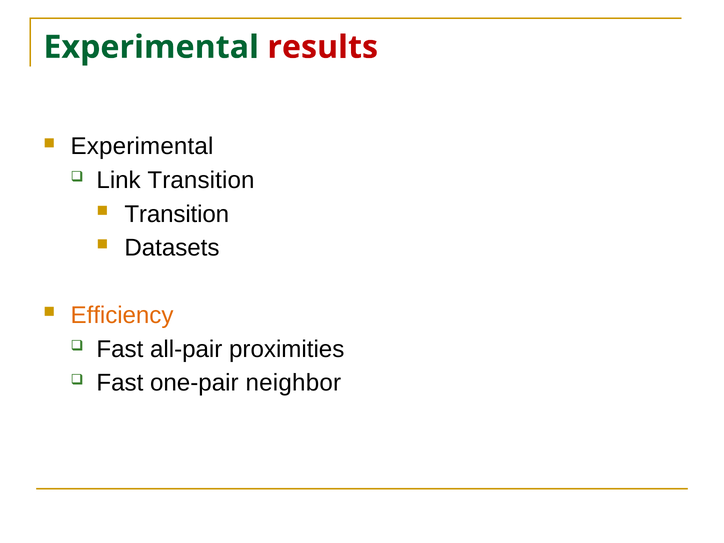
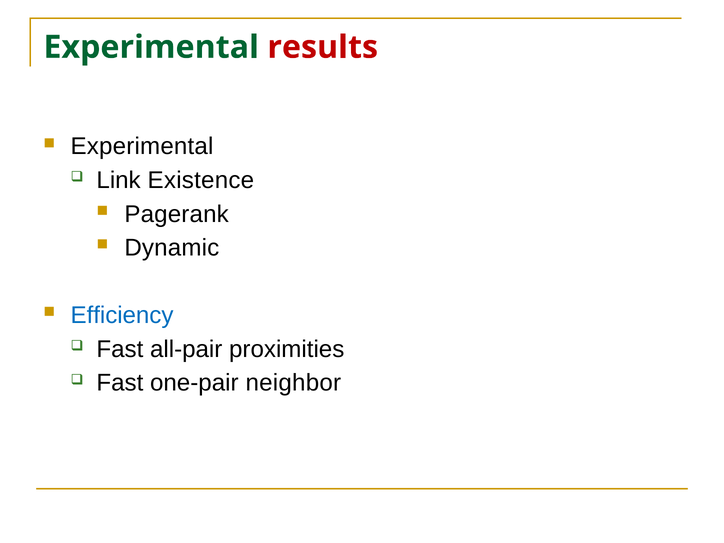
Link Transition: Transition -> Existence (201, 180)
Transition: Transition -> Pagerank (177, 214)
Datasets: Datasets -> Dynamic (172, 248)
Efficiency colour: orange -> blue (122, 315)
